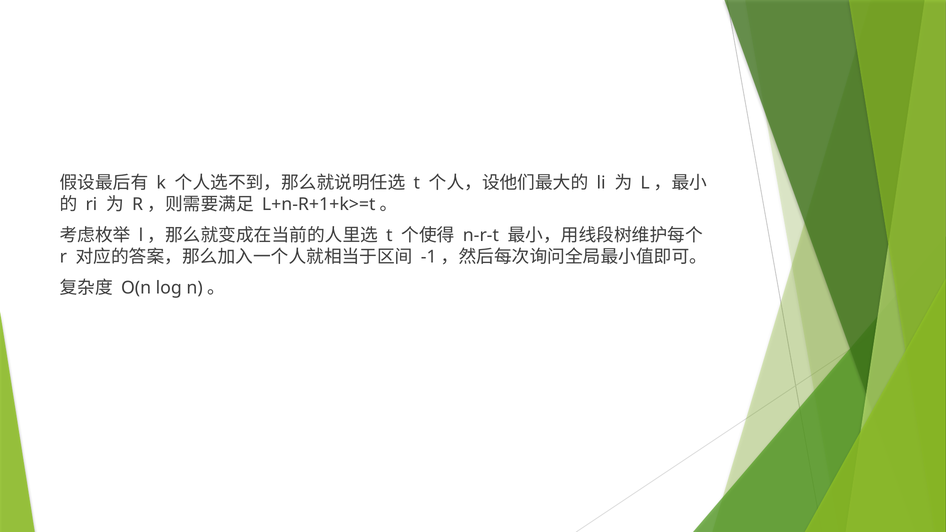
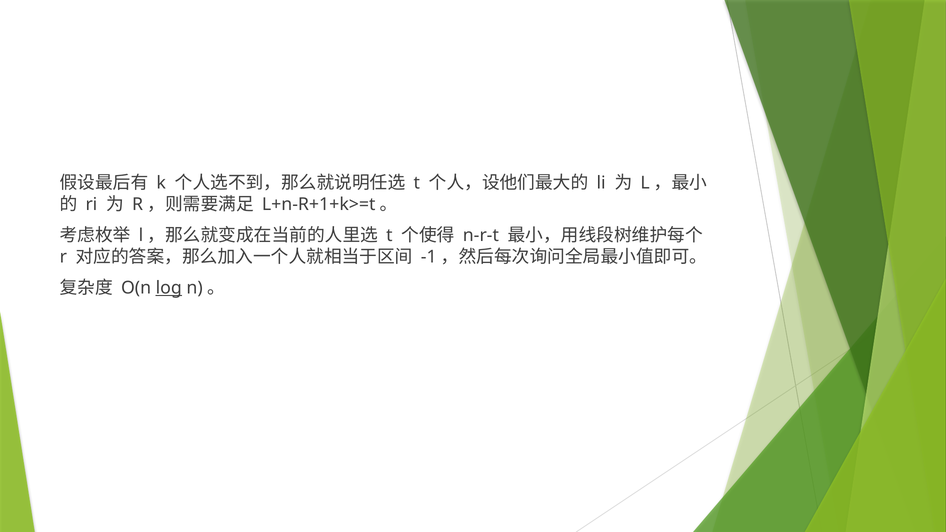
log underline: none -> present (169, 288)
